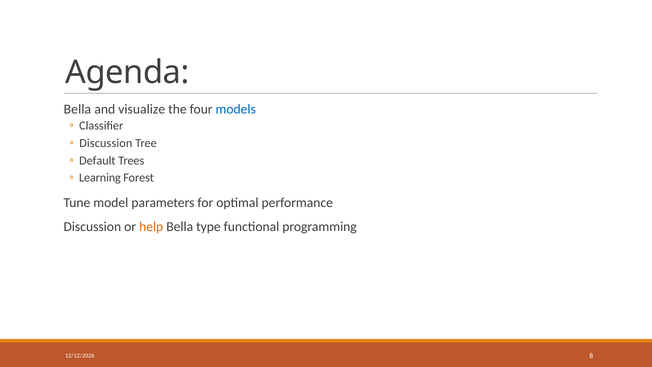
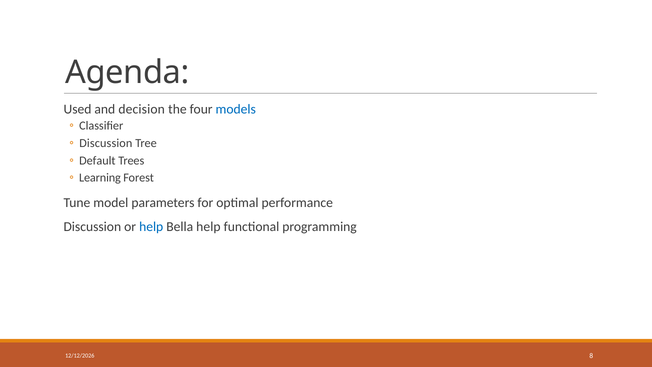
Bella: Bella -> Used (78, 109)
visualize: visualize -> decision (142, 109)
help colour: orange -> blue (151, 227)
Bella type: type -> help (208, 227)
